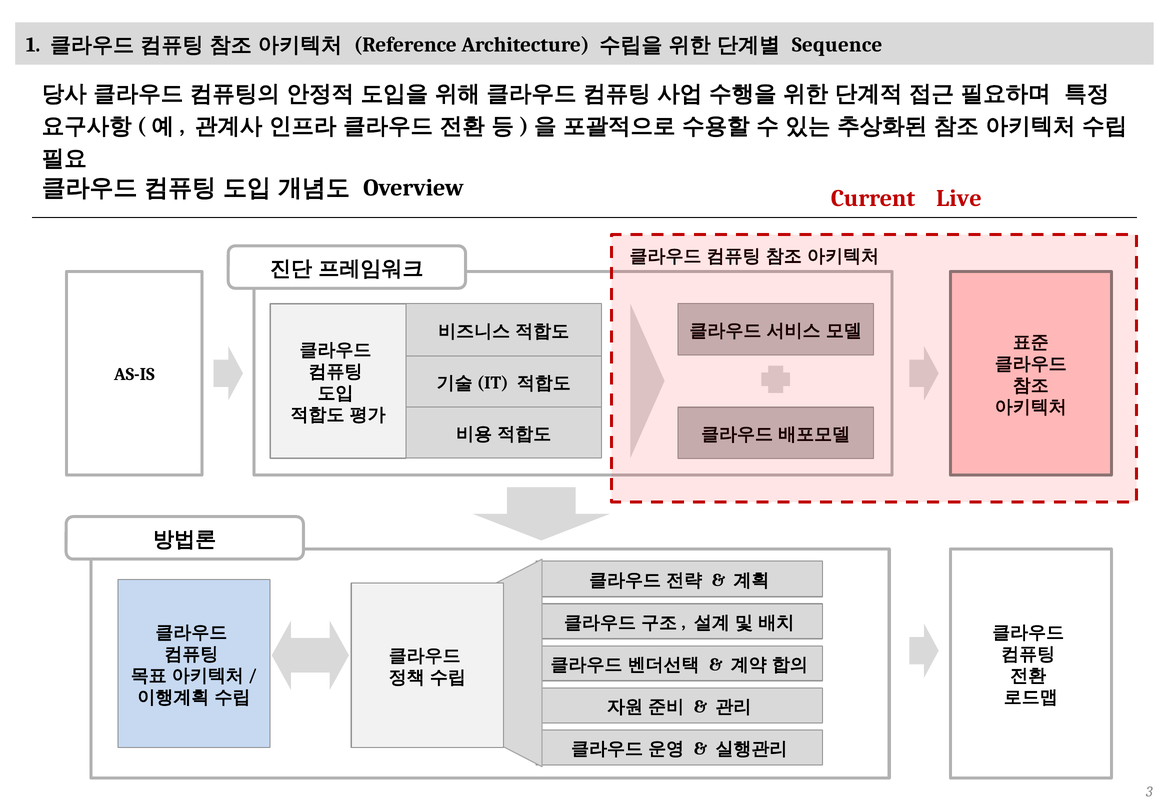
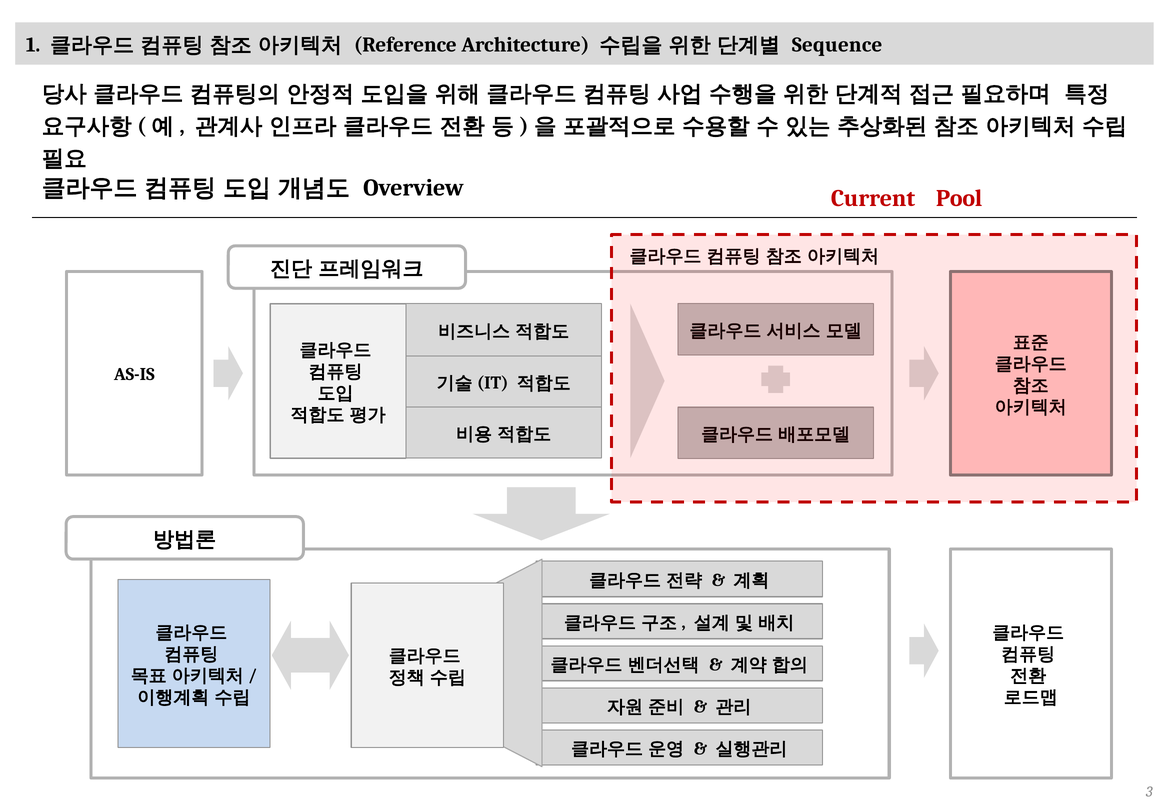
Live: Live -> Pool (959, 198)
